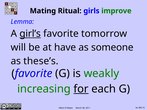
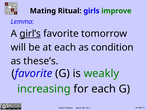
at have: have -> each (65, 47)
someone: someone -> condition (112, 47)
for underline: present -> none (81, 89)
